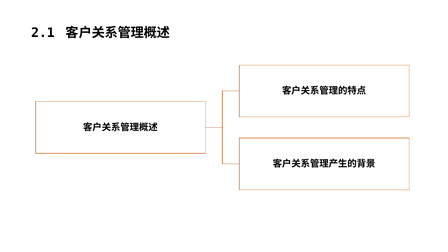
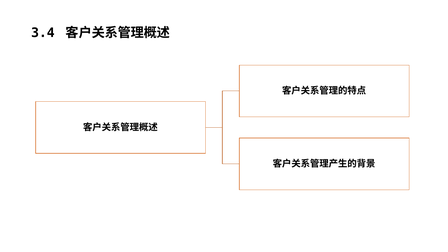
2.1: 2.1 -> 3.4 (43, 33)
